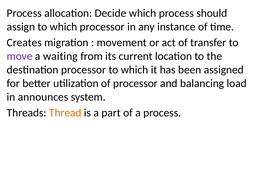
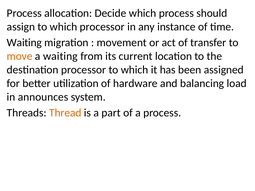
Creates: Creates -> Waiting (24, 43)
move colour: purple -> orange (20, 56)
of processor: processor -> hardware (135, 83)
